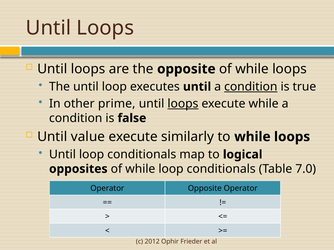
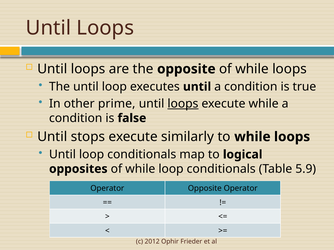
condition underline: present -> none (251, 87)
value: value -> stops (88, 137)
7.0: 7.0 -> 5.9 (306, 169)
